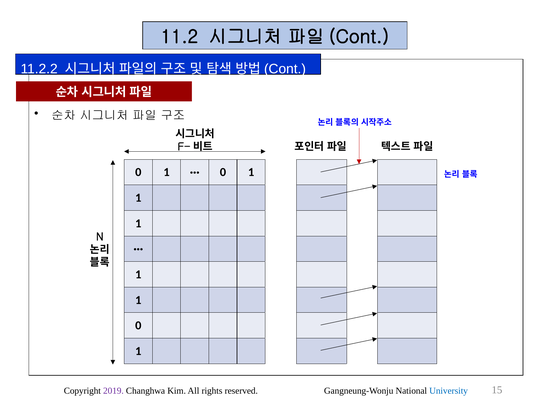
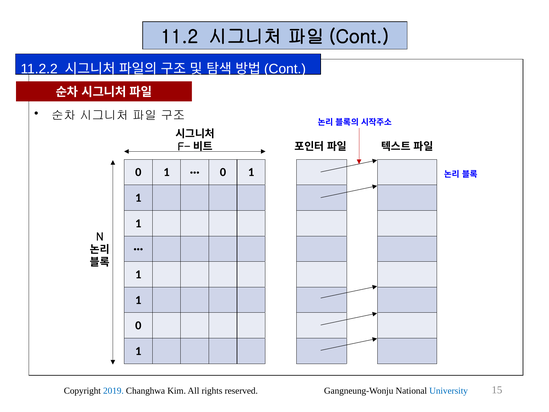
2019 colour: purple -> blue (113, 390)
